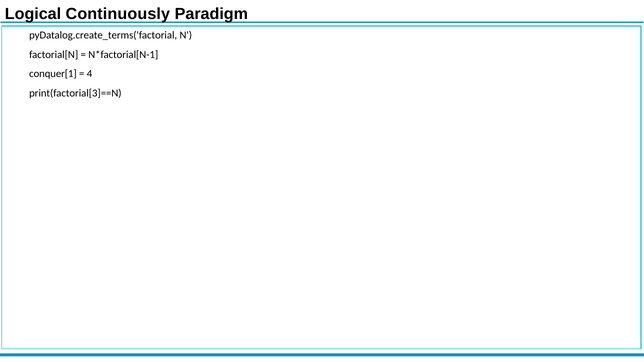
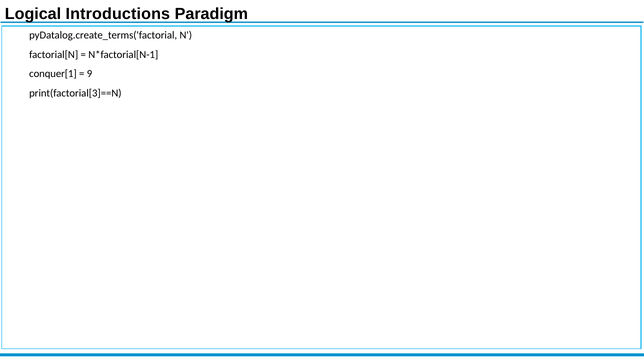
Continuously: Continuously -> Introductions (118, 14)
4: 4 -> 9 (89, 74)
